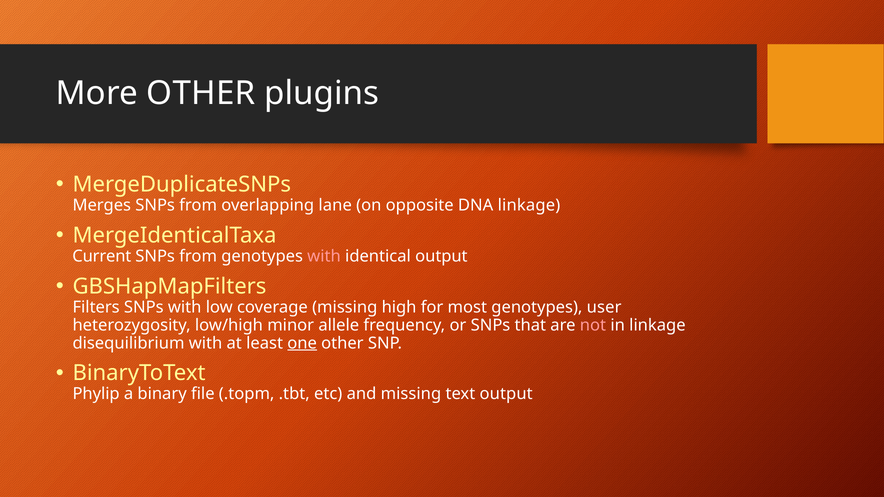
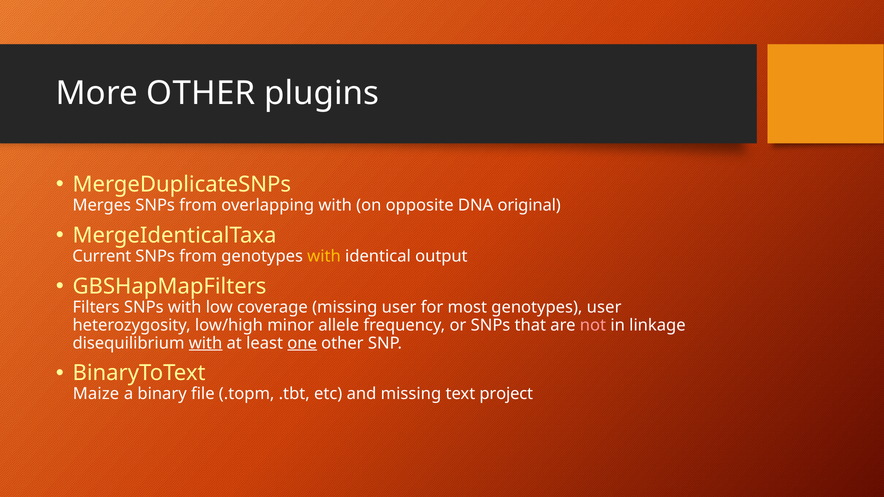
overlapping lane: lane -> with (335, 205)
DNA linkage: linkage -> original (529, 205)
with colour: pink -> yellow (324, 256)
missing high: high -> user (399, 307)
with underline: none -> present (206, 343)
Phylip: Phylip -> Maize (96, 394)
text output: output -> project (506, 394)
